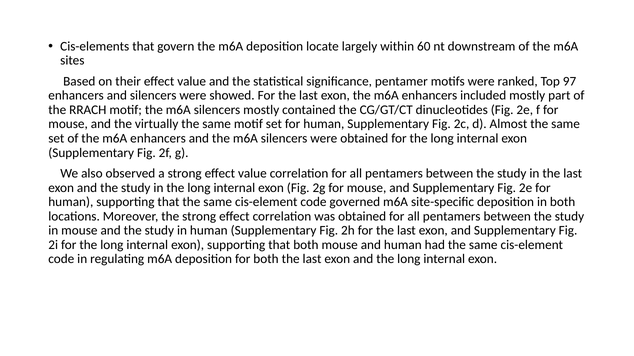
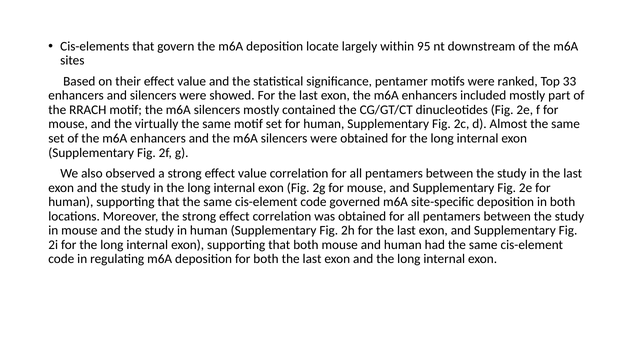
60: 60 -> 95 (424, 46)
97: 97 -> 33 (570, 82)
